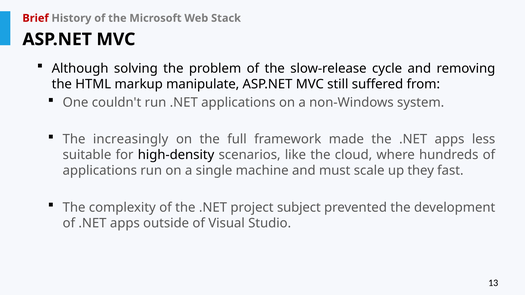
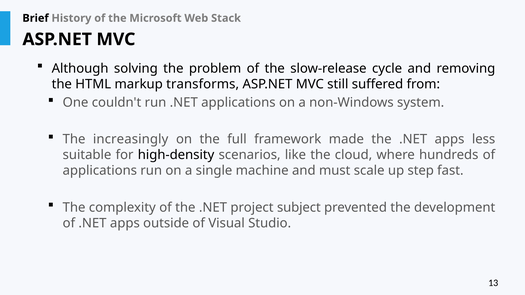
Brief colour: red -> black (36, 18)
manipulate: manipulate -> transforms (203, 84)
they: they -> step (421, 171)
